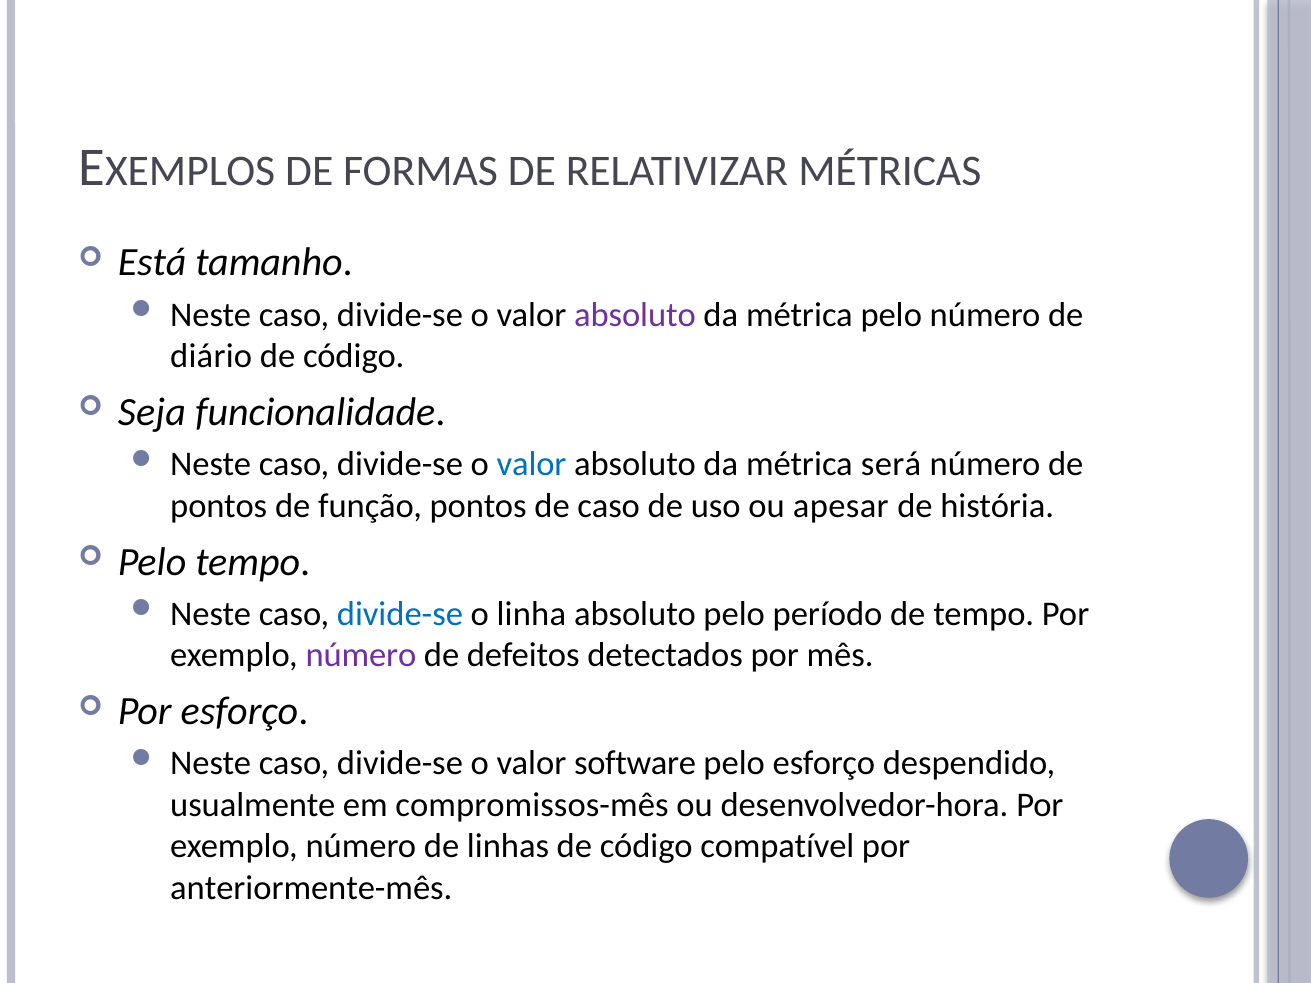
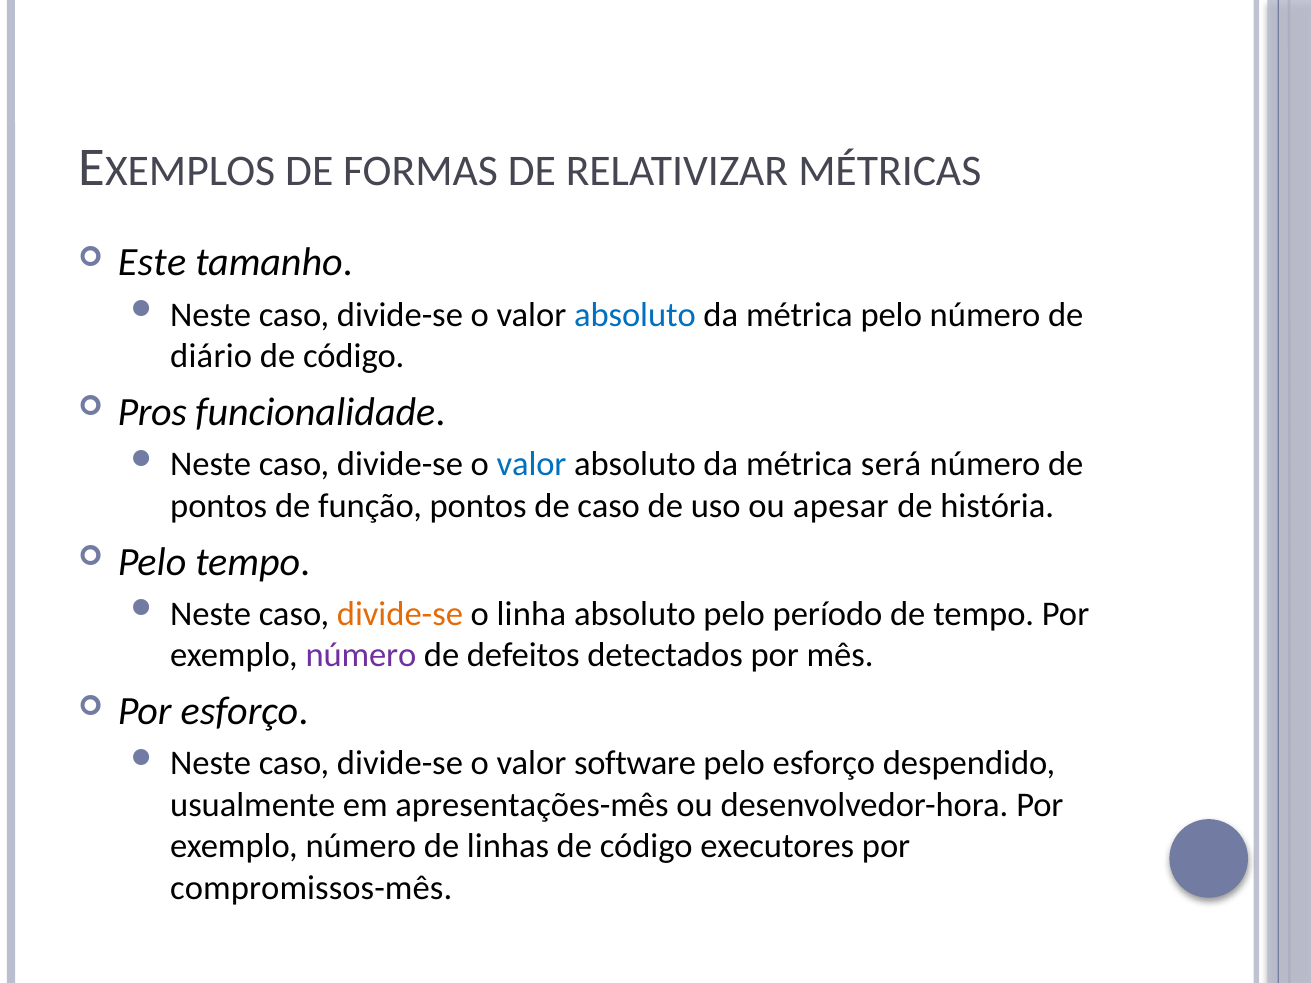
Está: Está -> Este (152, 263)
absoluto colour: purple -> blue (635, 315)
Seja: Seja -> Pros (152, 412)
divide-se colour: blue -> orange (400, 614)
compromissos-mês: compromissos-mês -> apresentações-mês (532, 805)
compatível: compatível -> executores (777, 847)
anteriormente-mês: anteriormente-mês -> compromissos-mês (311, 888)
